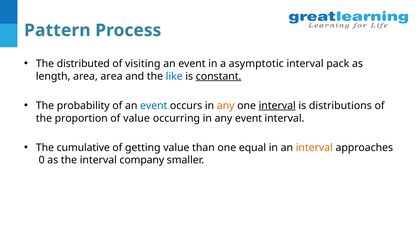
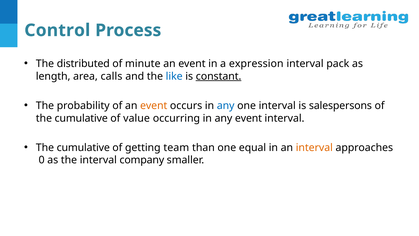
Pattern: Pattern -> Control (57, 30)
visiting: visiting -> minute (143, 64)
asymptotic: asymptotic -> expression (256, 64)
area area: area -> calls (111, 76)
event colour: blue -> orange (154, 105)
any colour: orange -> blue (226, 105)
interval underline: present -> none (277, 105)
distributions: distributions -> salespersons (340, 105)
proportion: proportion -> cumulative (81, 118)
getting value: value -> team (176, 147)
